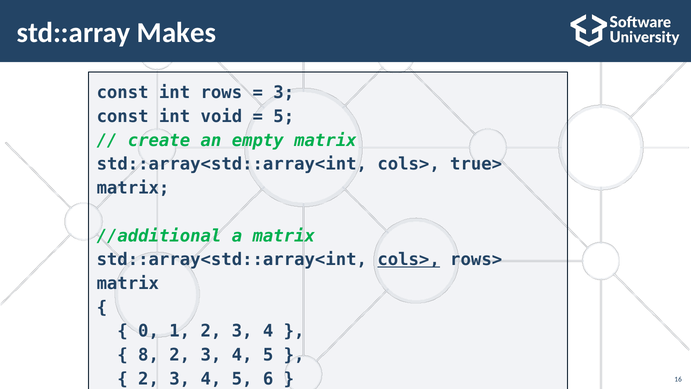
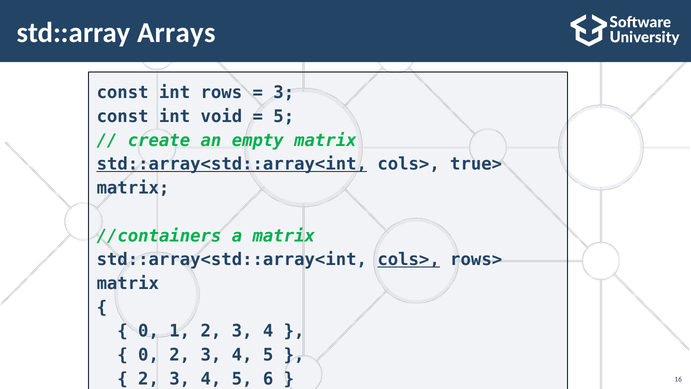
Makes: Makes -> Arrays (176, 33)
std::array<std::array<int underline: none -> present (232, 164)
//additional: //additional -> //containers (159, 236)
8: 8 -> 0 (149, 355)
